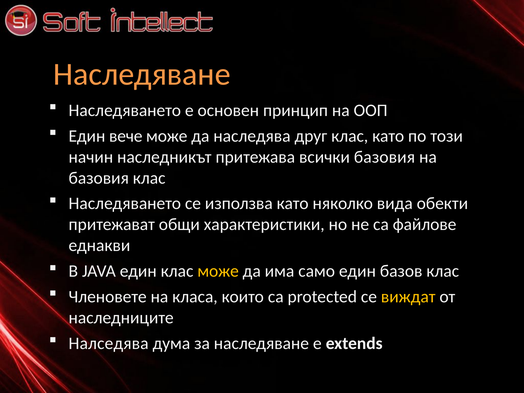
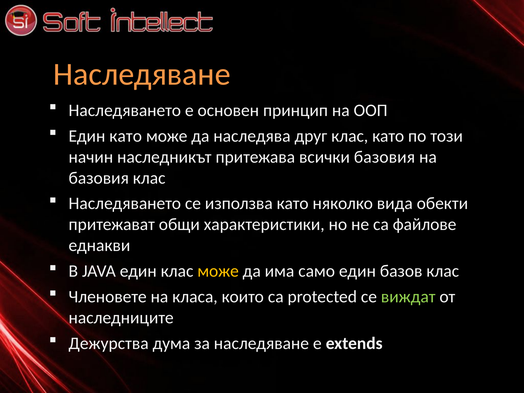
Един вече: вече -> като (126, 136)
виждат colour: yellow -> light green (408, 297)
Налседява: Налседява -> Дежурства (109, 343)
